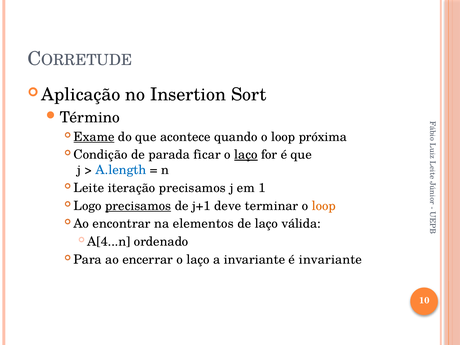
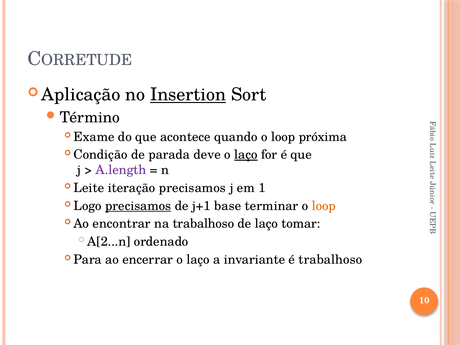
Insertion underline: none -> present (188, 95)
Exame underline: present -> none (94, 137)
ficar: ficar -> deve (207, 155)
A.length colour: blue -> purple (121, 170)
deve: deve -> base (228, 206)
na elementos: elementos -> trabalhoso (203, 224)
válida: válida -> tomar (301, 224)
A[4...n: A[4...n -> A[2...n (109, 242)
é invariante: invariante -> trabalhoso (330, 260)
